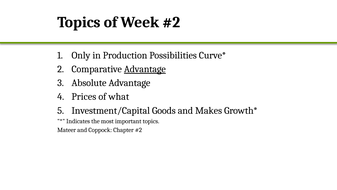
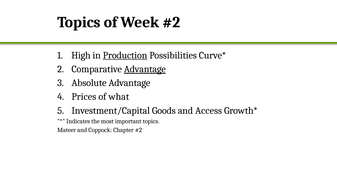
Only: Only -> High (81, 55)
Production underline: none -> present (125, 55)
Makes: Makes -> Access (209, 110)
